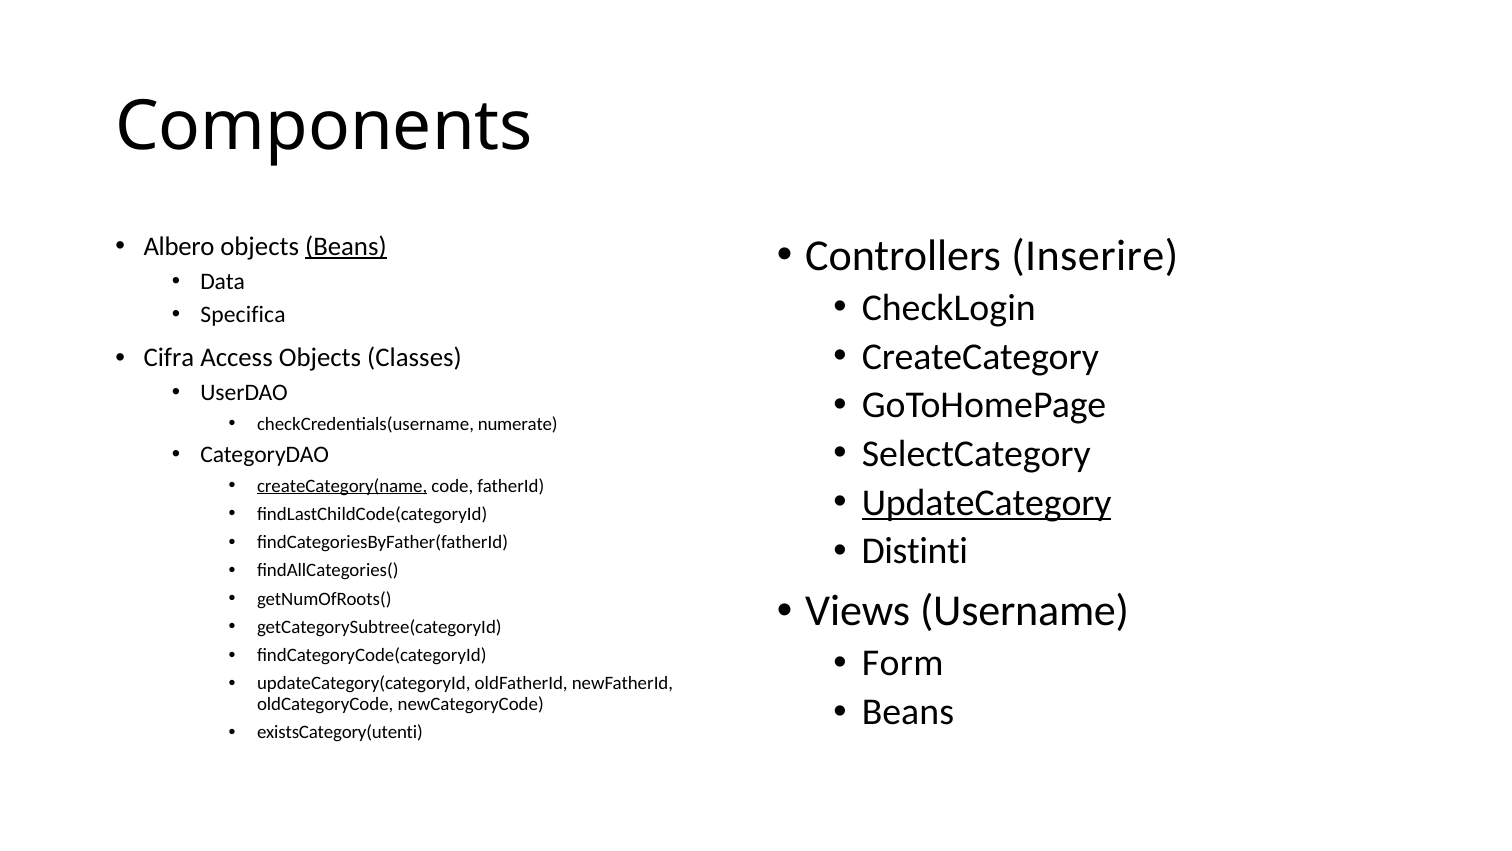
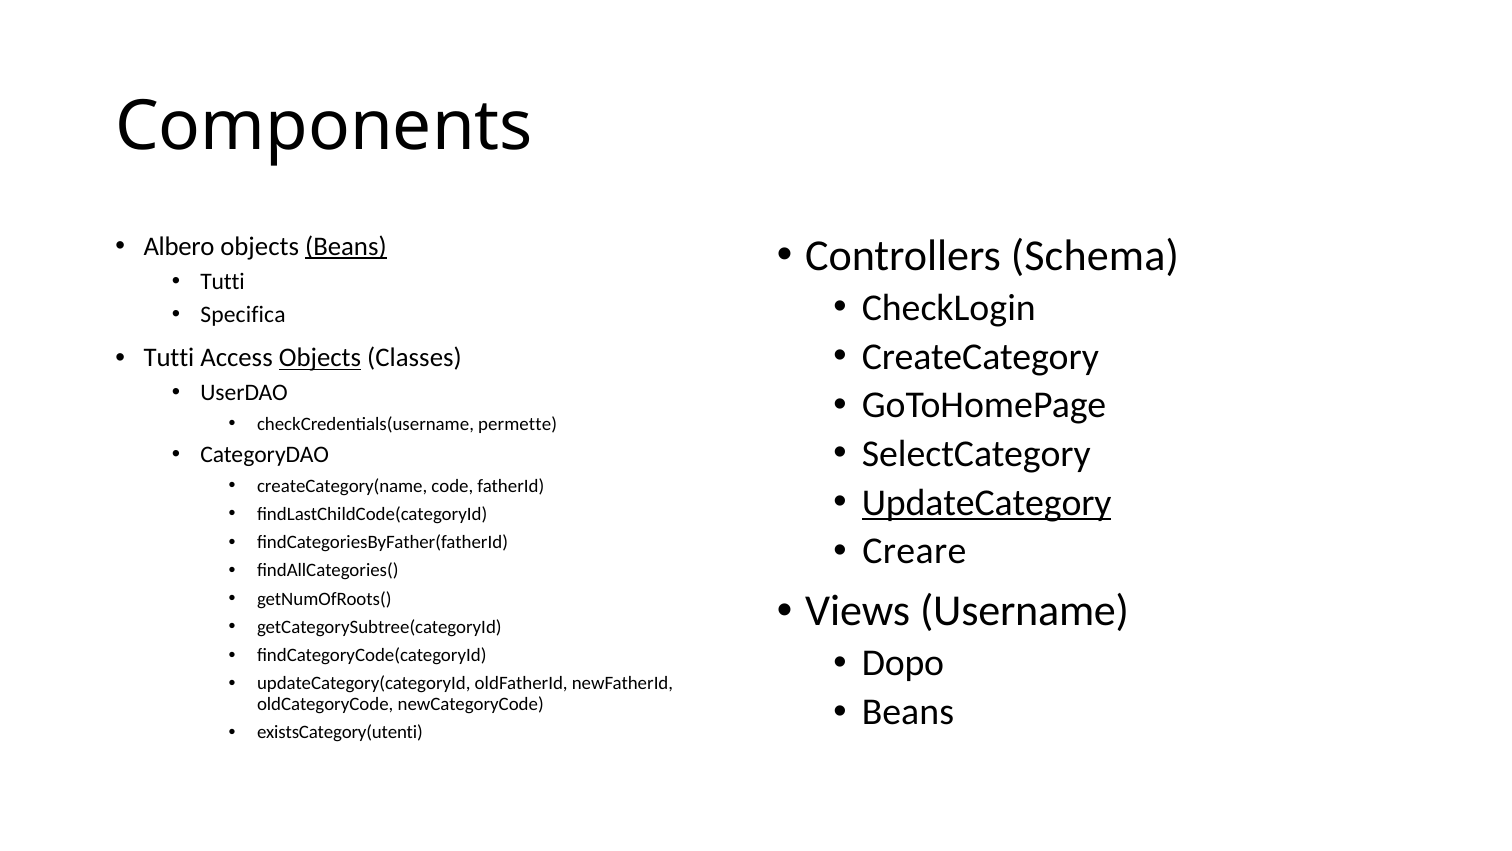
Inserire: Inserire -> Schema (1095, 256)
Data: Data -> Tutti (223, 281)
Cifra: Cifra -> Tutti (169, 358)
Objects underline: none -> present (320, 358)
numerate: numerate -> permette (518, 424)
createCategory(name underline: present -> none (342, 485)
Distinti: Distinti -> Creare (914, 551)
Form: Form -> Dopo (903, 663)
